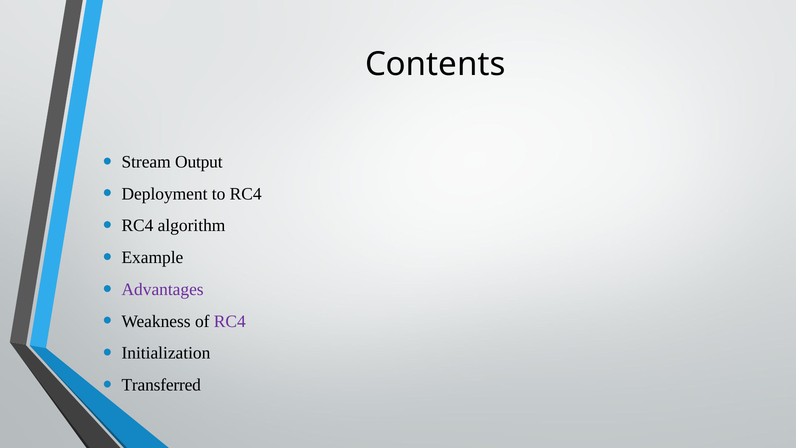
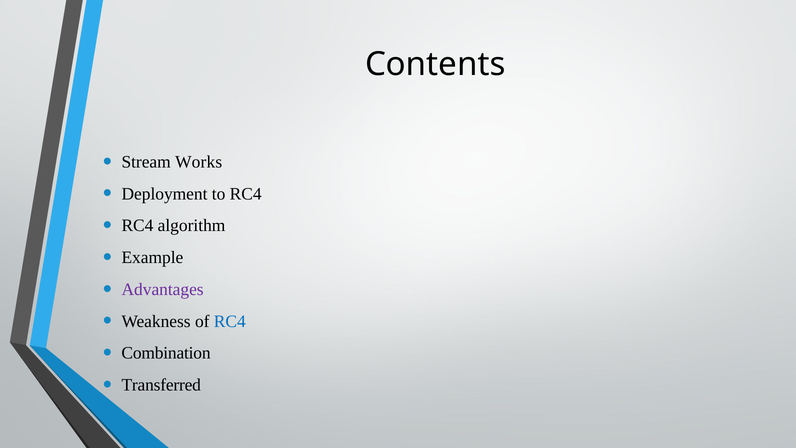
Output: Output -> Works (199, 162)
RC4 colour: purple -> blue (230, 321)
Initialization: Initialization -> Combination (166, 353)
